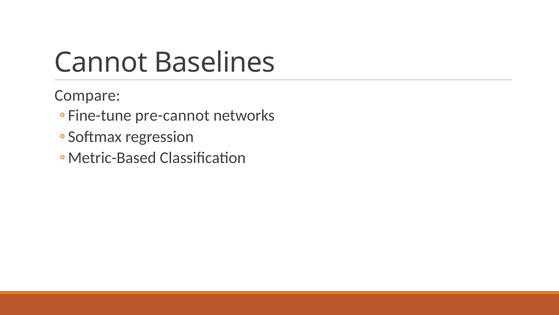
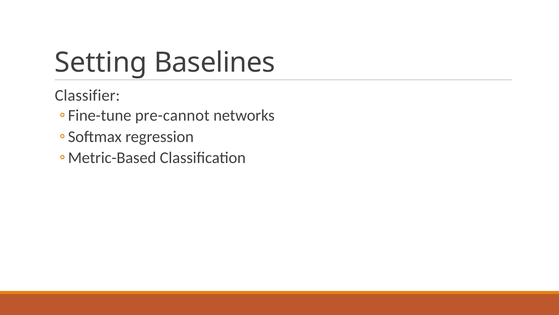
Cannot: Cannot -> Setting (101, 63)
Compare: Compare -> Classifier (87, 95)
